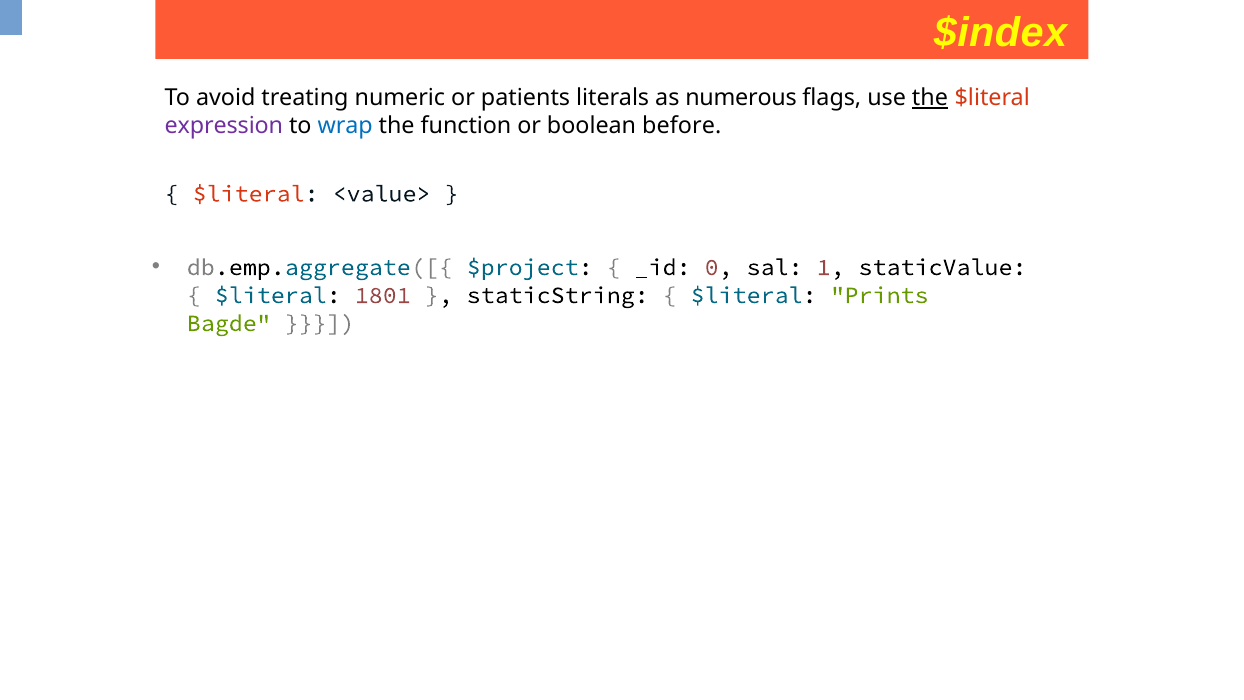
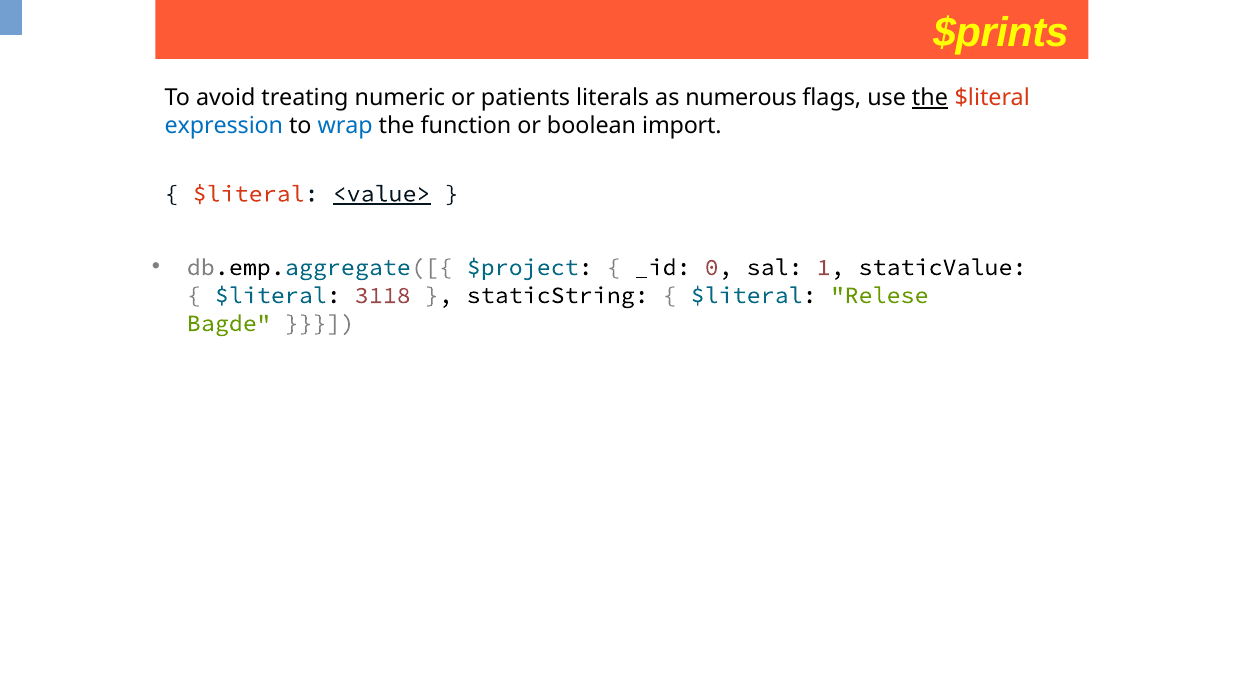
$index: $index -> $prints (1001, 32)
expression colour: purple -> blue (224, 126)
before: before -> import (682, 126)
<value> underline: none -> present (382, 194)
1801: 1801 -> 3118 (383, 295)
Prints: Prints -> Relese (880, 295)
